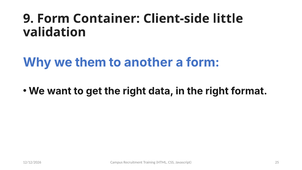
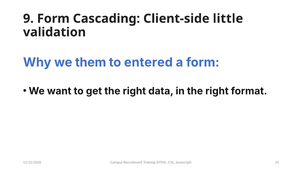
Container: Container -> Cascading (106, 19)
another: another -> entered (148, 62)
